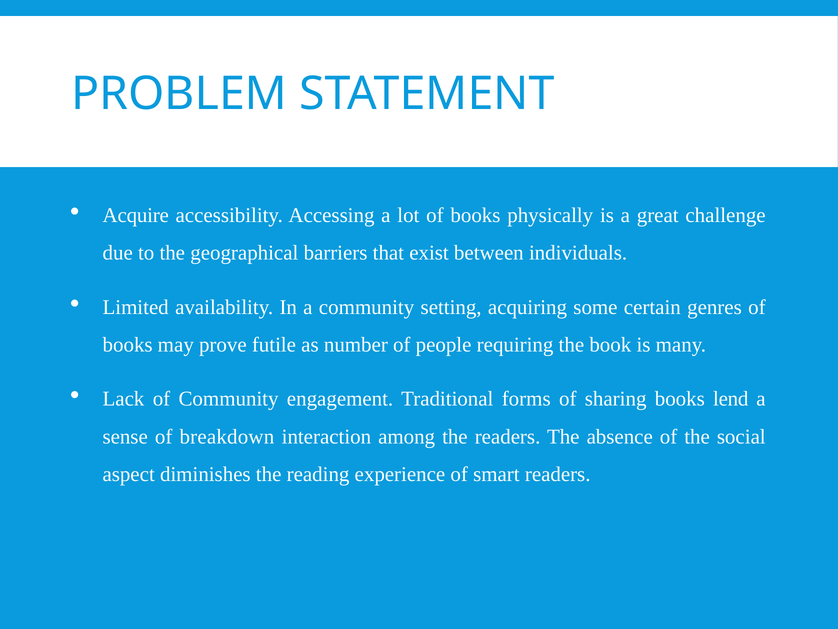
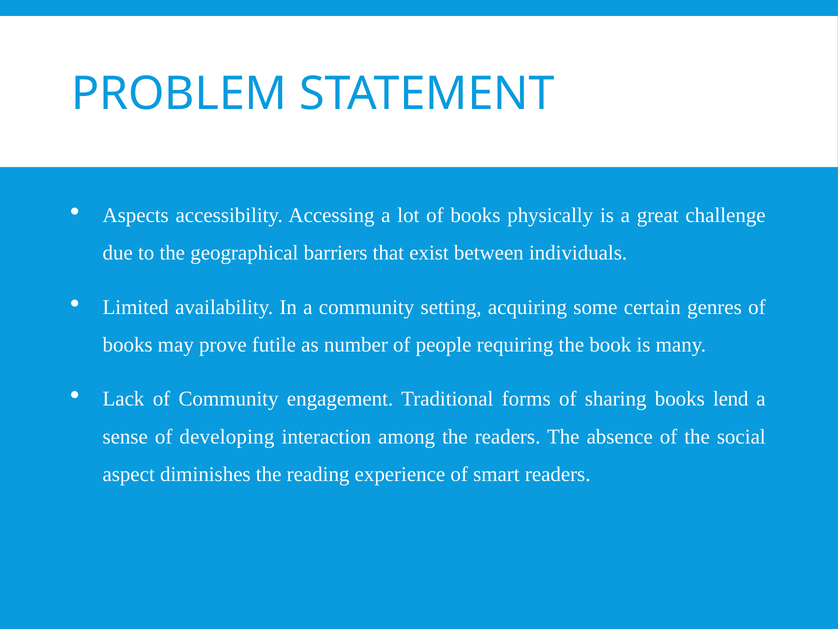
Acquire: Acquire -> Aspects (136, 215)
breakdown: breakdown -> developing (227, 436)
